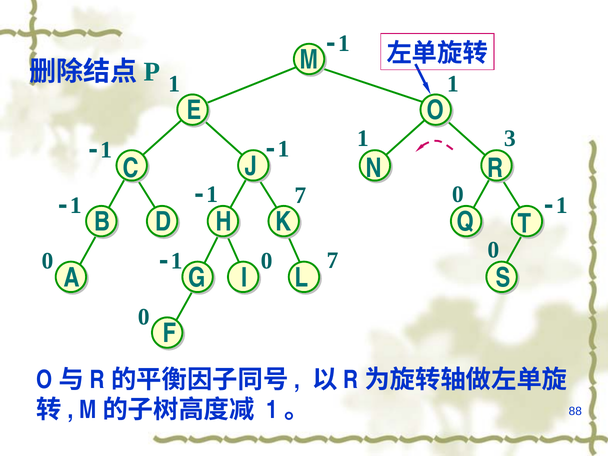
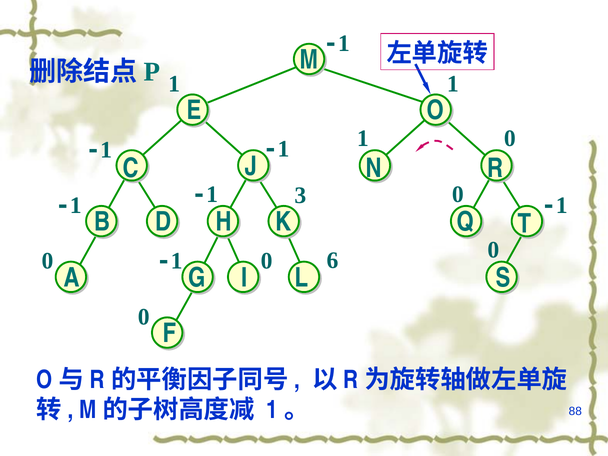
1 3: 3 -> 0 (510, 139)
-1 7: 7 -> 3 (300, 195)
0 7: 7 -> 6 (332, 260)
